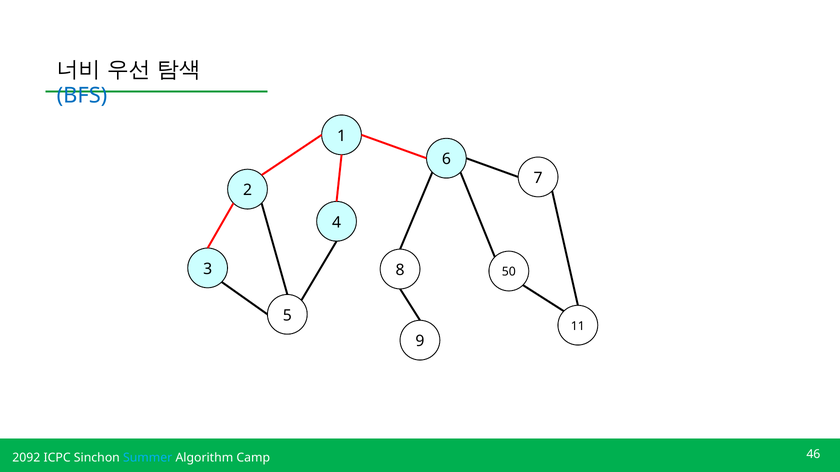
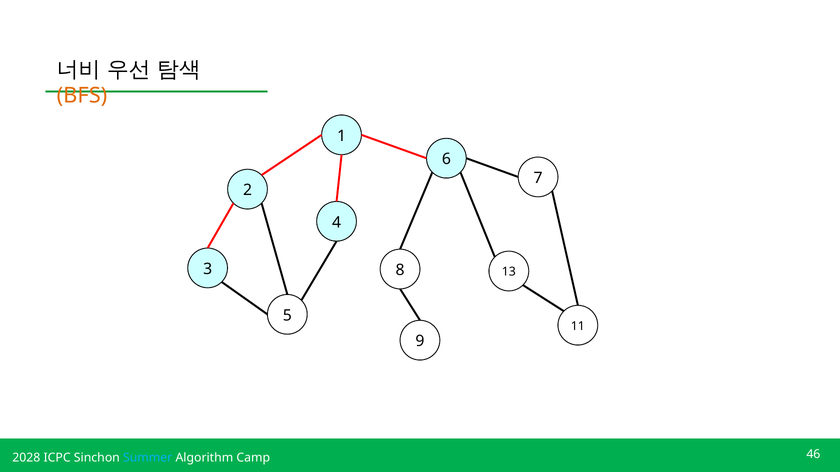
BFS colour: blue -> orange (82, 96)
50: 50 -> 13 (509, 272)
2092: 2092 -> 2028 (26, 458)
